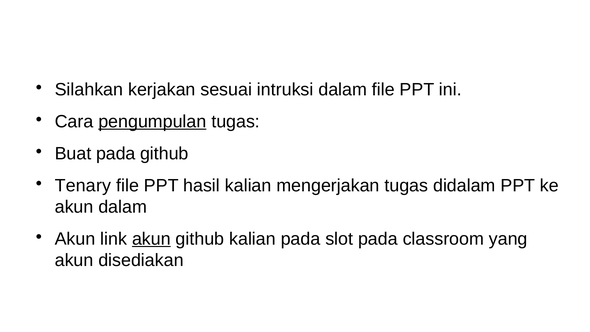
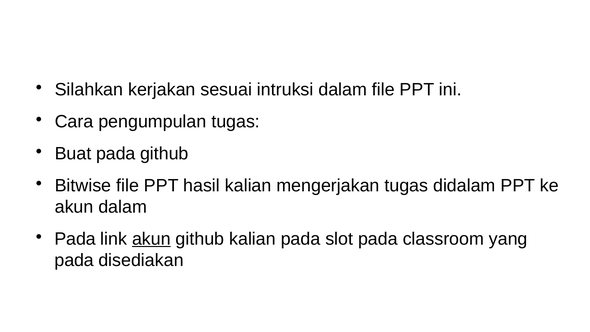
pengumpulan underline: present -> none (152, 122)
Tenary: Tenary -> Bitwise (83, 185)
Akun: Akun -> Pada (75, 239)
akun: akun -> pada (74, 260)
